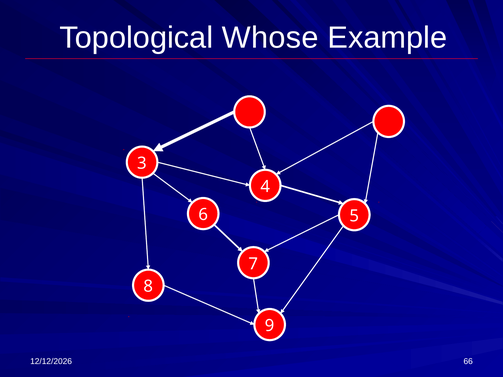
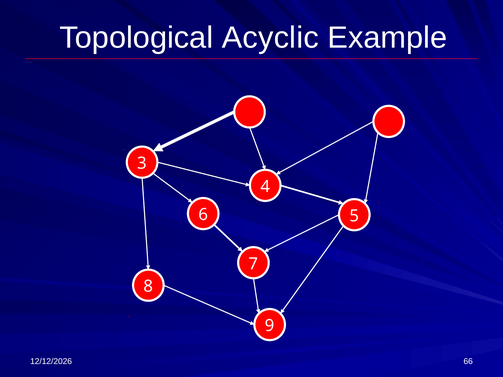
Whose: Whose -> Acyclic (270, 38)
